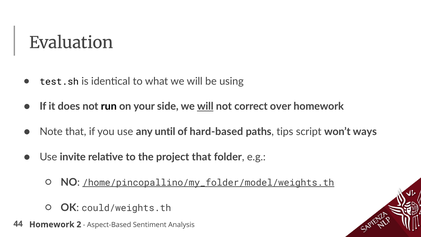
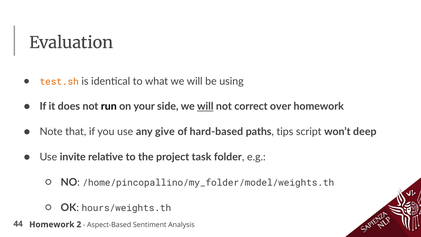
test.sh colour: black -> orange (59, 82)
until: until -> give (165, 132)
ways: ways -> deep (365, 132)
project that: that -> task (202, 157)
/home/pincopallino/my_folder/model/weights.th underline: present -> none (208, 183)
could/weights.th: could/weights.th -> hours/weights.th (126, 208)
